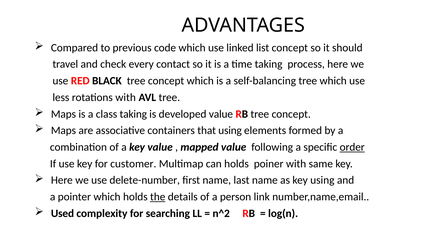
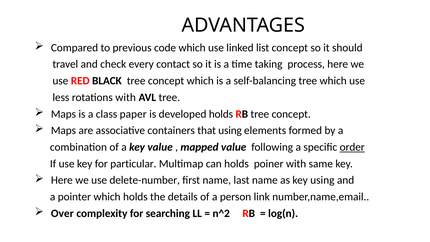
class taking: taking -> paper (133, 114)
developed value: value -> holds (221, 114)
customer: customer -> particular (133, 164)
the underline: present -> none (158, 197)
Used: Used -> Over (62, 213)
